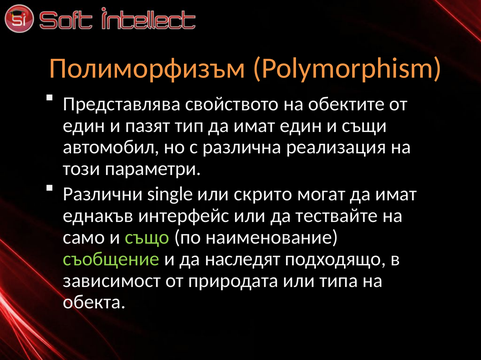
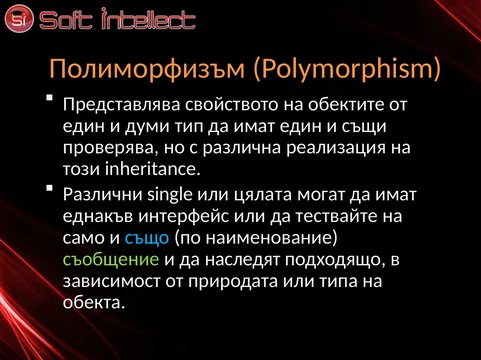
пазят: пазят -> думи (148, 126)
автомобил: автомобил -> проверява (111, 147)
параметри: параметри -> inheritance (153, 169)
скрито: скрито -> цялата (263, 194)
също colour: light green -> light blue (147, 238)
